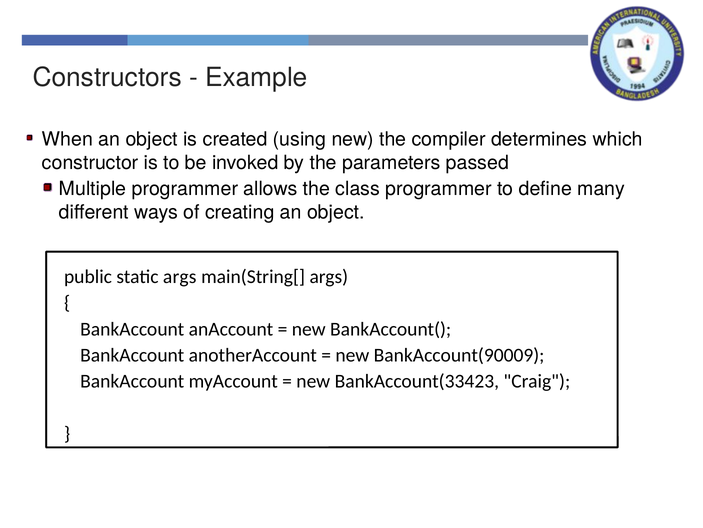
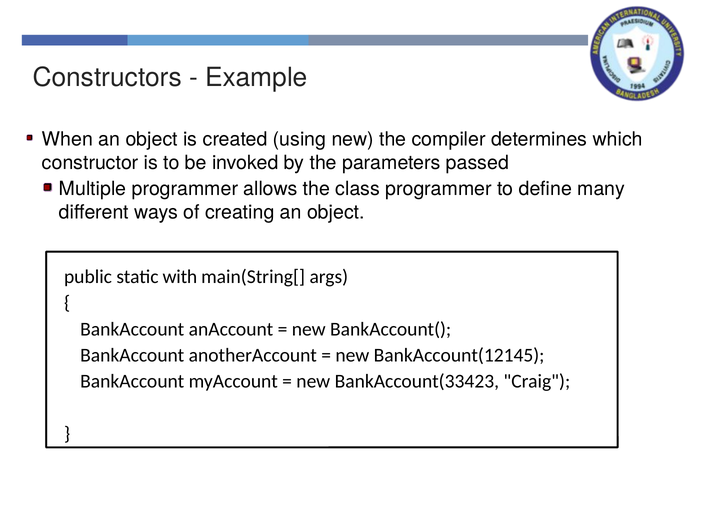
static args: args -> with (180, 276)
BankAccount(90009: BankAccount(90009 -> BankAccount(12145 (459, 355)
